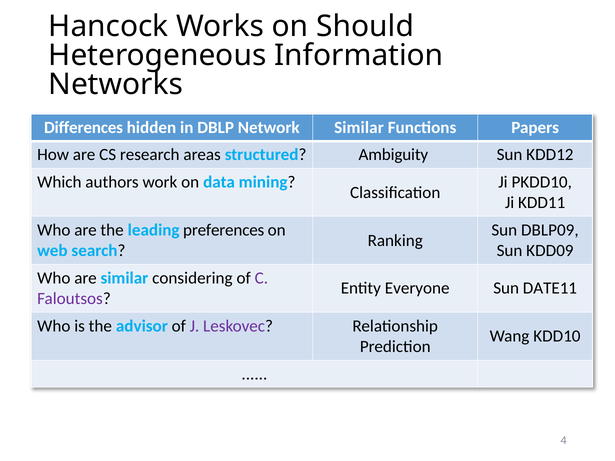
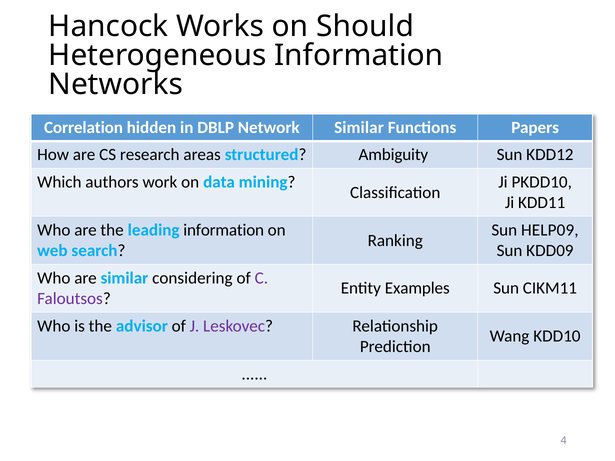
Differences: Differences -> Correlation (84, 128)
leading preferences: preferences -> information (224, 230)
DBLP09: DBLP09 -> HELP09 (550, 230)
Everyone: Everyone -> Examples (417, 289)
DATE11: DATE11 -> CIKM11 (550, 289)
